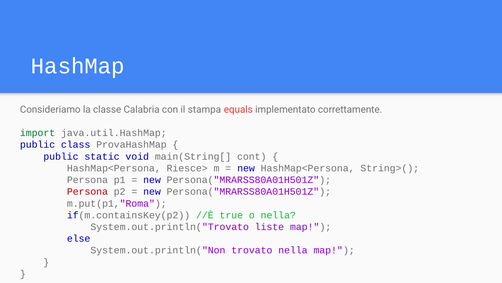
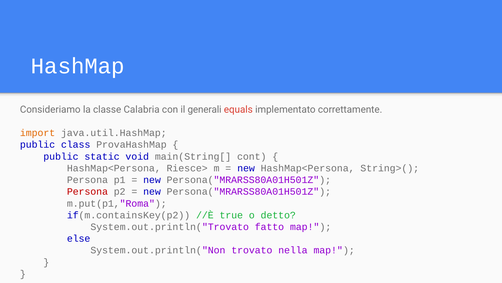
stampa: stampa -> generali (205, 109)
import colour: green -> orange (38, 133)
o nella: nella -> detto (278, 215)
liste: liste -> fatto (269, 226)
